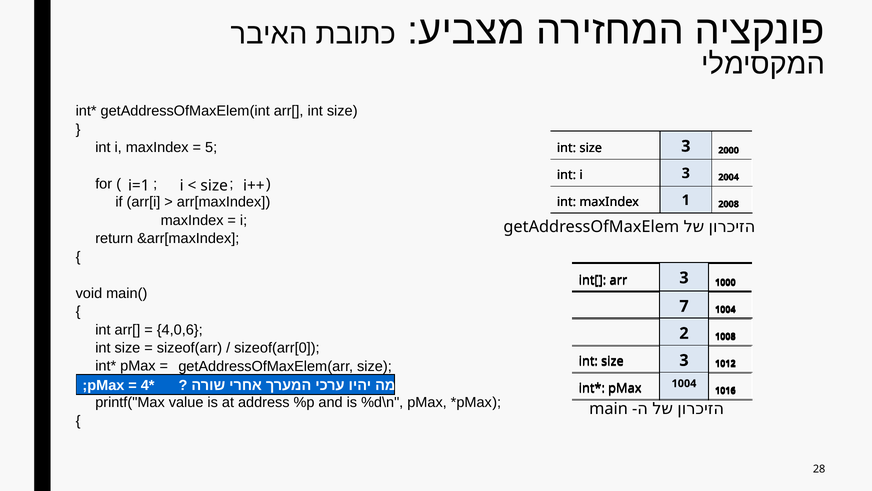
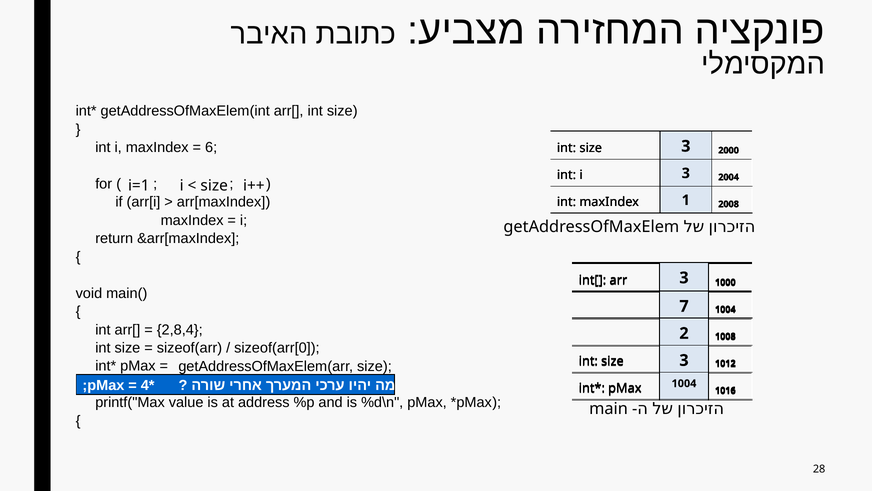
5: 5 -> 6 (211, 147)
4,0,6: 4,0,6 -> 2,8,4 (180, 329)
